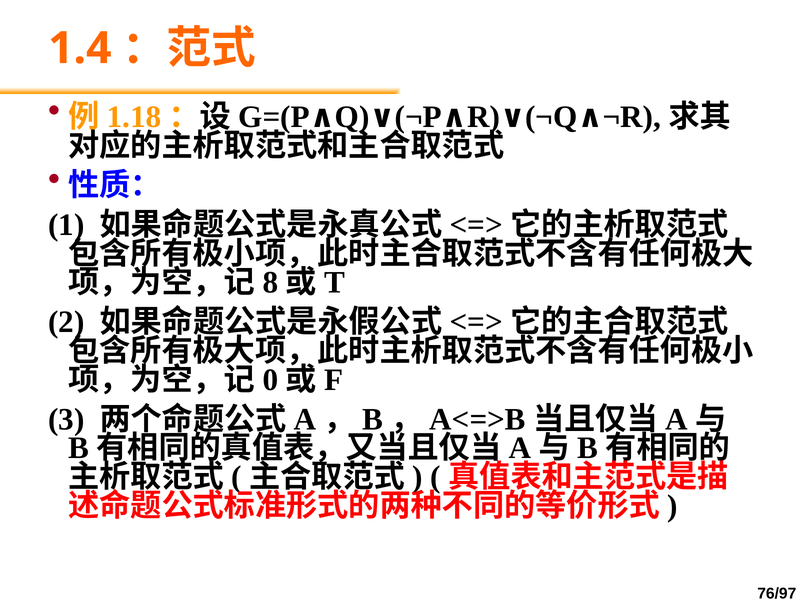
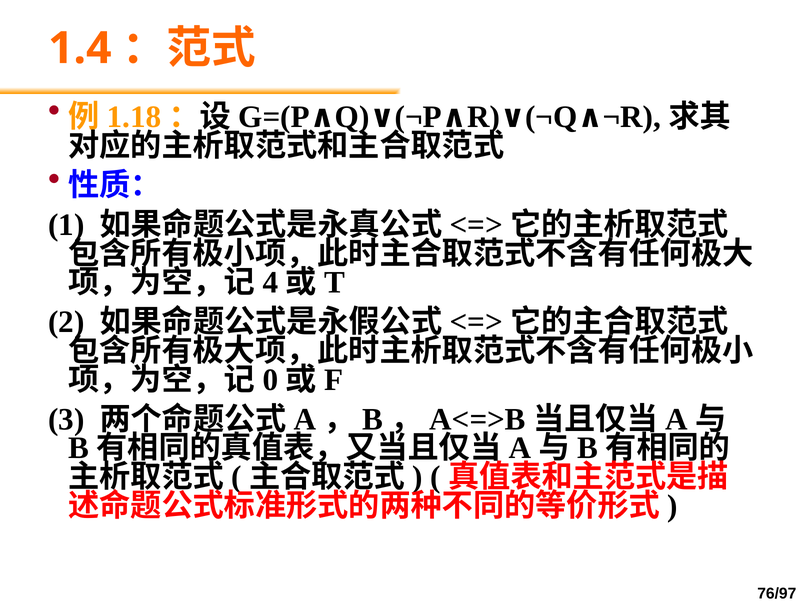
8: 8 -> 4 (270, 282)
